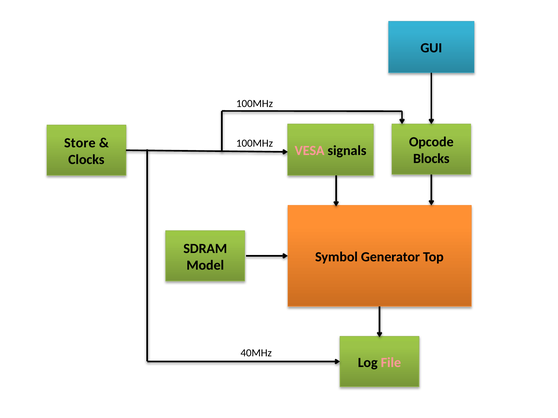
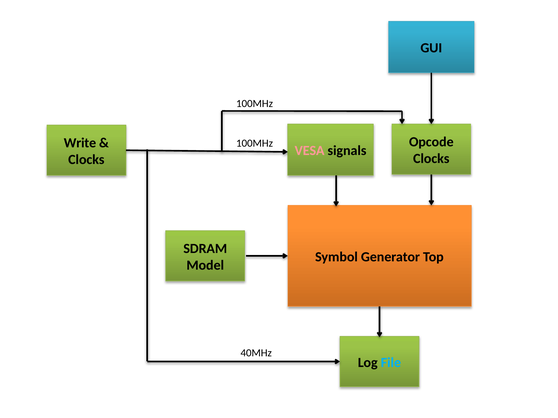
Store: Store -> Write (80, 143)
Blocks: Blocks -> Clocks (431, 159)
File colour: pink -> light blue (391, 363)
